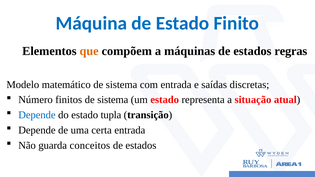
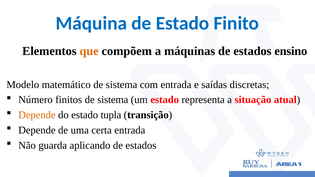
regras: regras -> ensino (291, 51)
Depende colour: blue -> orange (37, 115)
conceitos: conceitos -> aplicando (90, 146)
